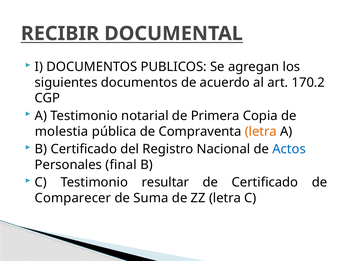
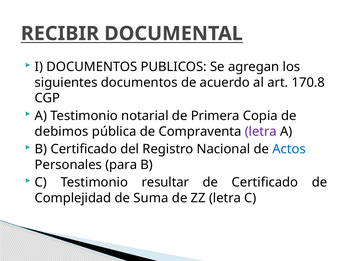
170.2: 170.2 -> 170.8 (308, 83)
molestia: molestia -> debimos (62, 131)
letra colour: orange -> purple (261, 131)
final: final -> para (121, 165)
Comparecer: Comparecer -> Complejidad (73, 198)
